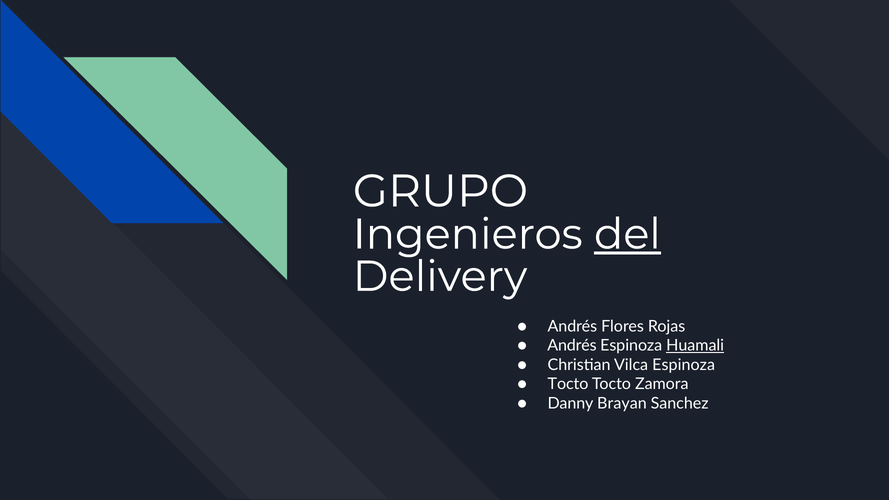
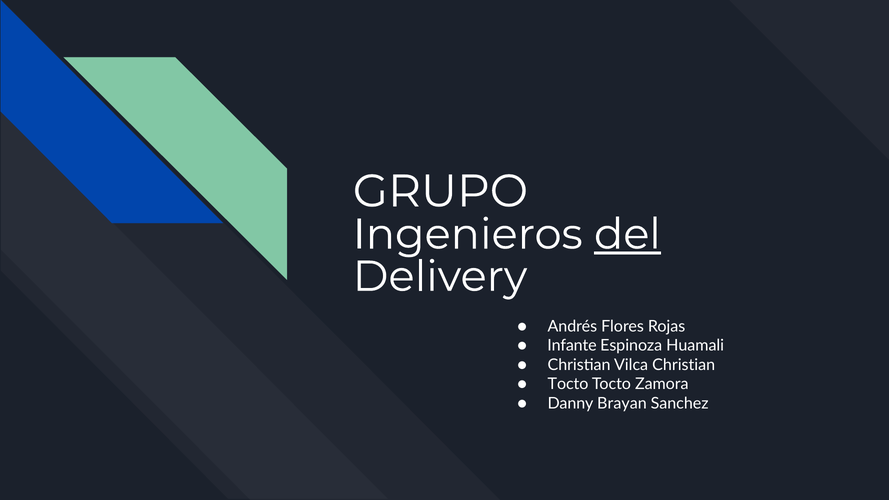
Andrés: Andrés -> Infante (572, 346)
Huamali underline: present -> none (695, 346)
Vilca Espinoza: Espinoza -> Christian (684, 365)
